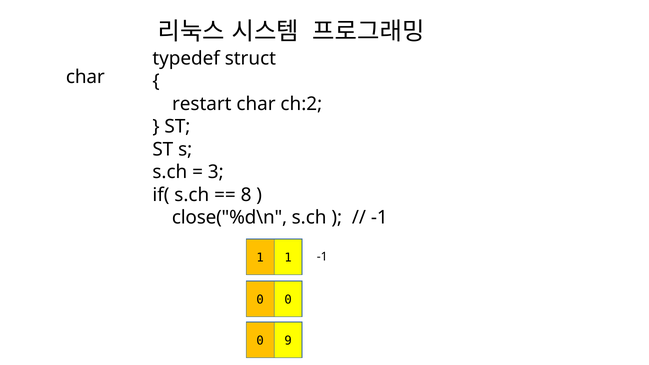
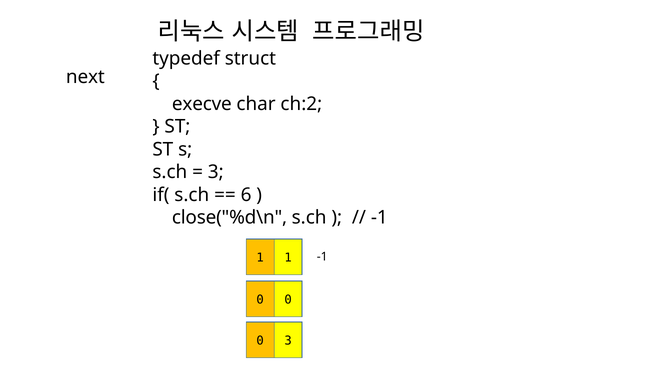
char: char -> next (85, 77)
restart: restart -> execve (202, 104)
8: 8 -> 6 (246, 195)
0 9: 9 -> 3 (288, 341)
